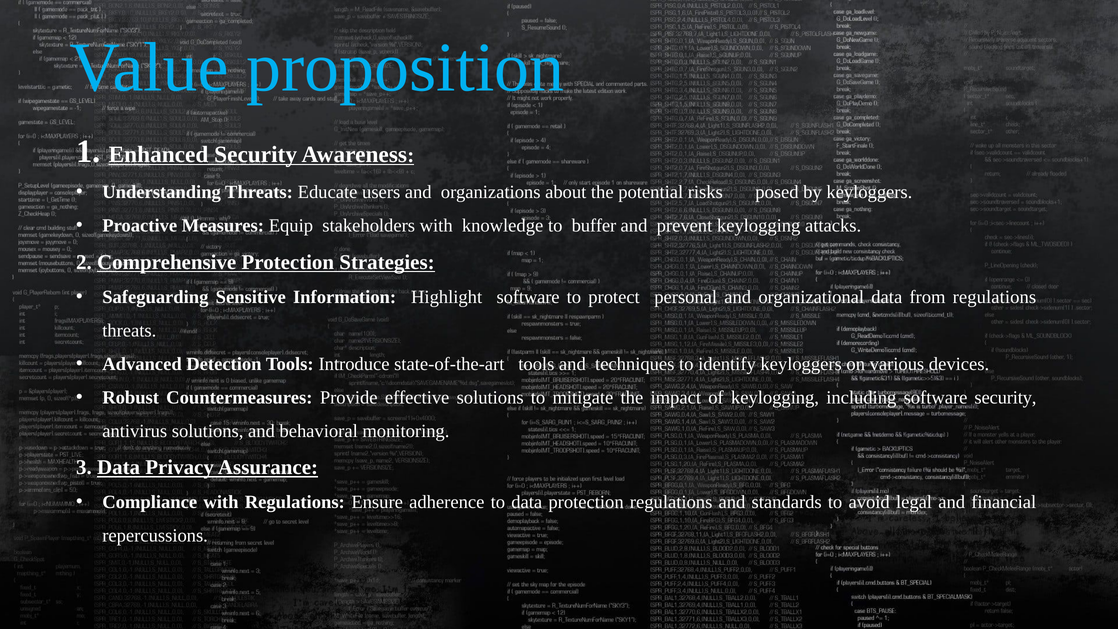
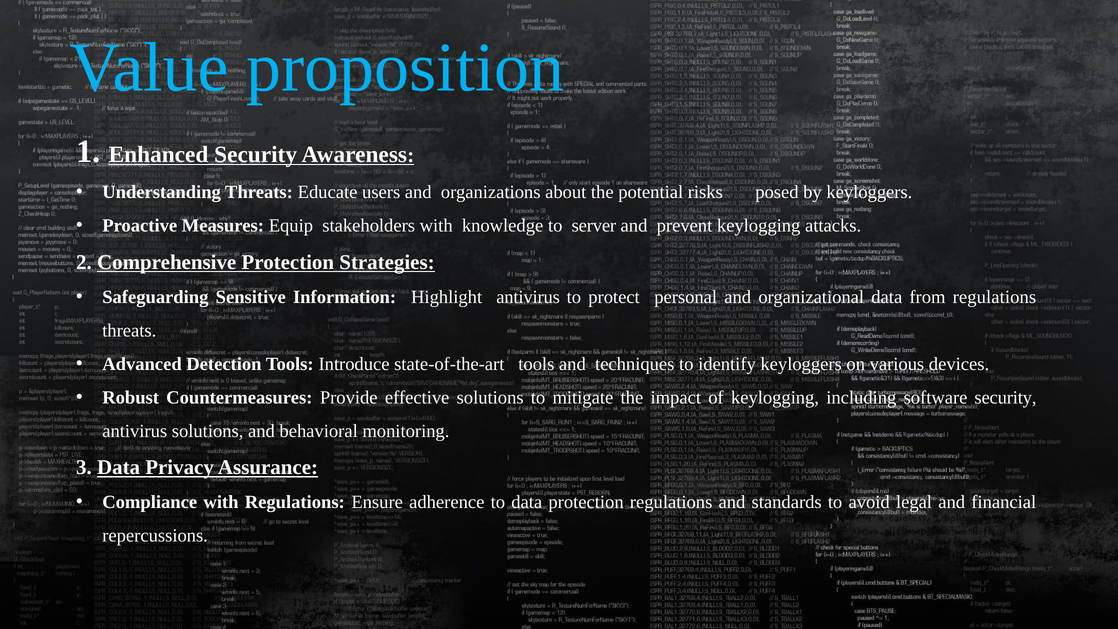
buffer: buffer -> server (594, 226)
Highlight software: software -> antivirus (528, 297)
